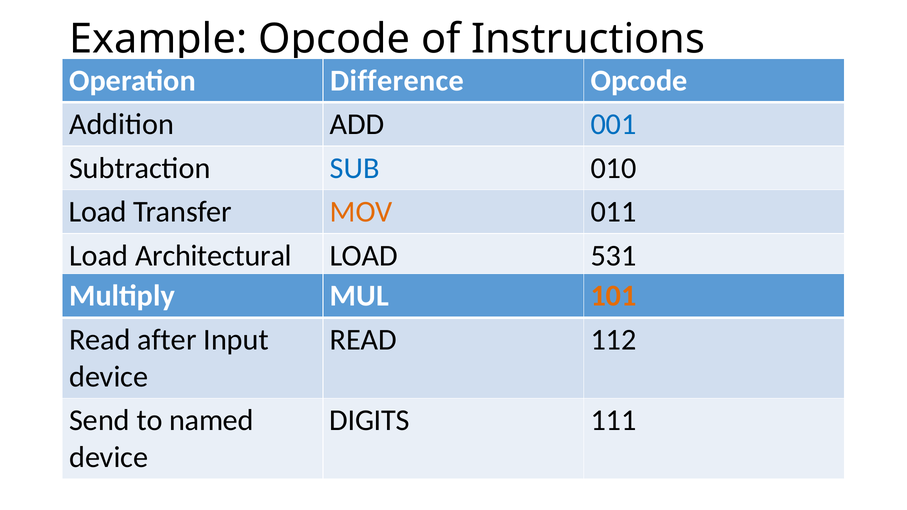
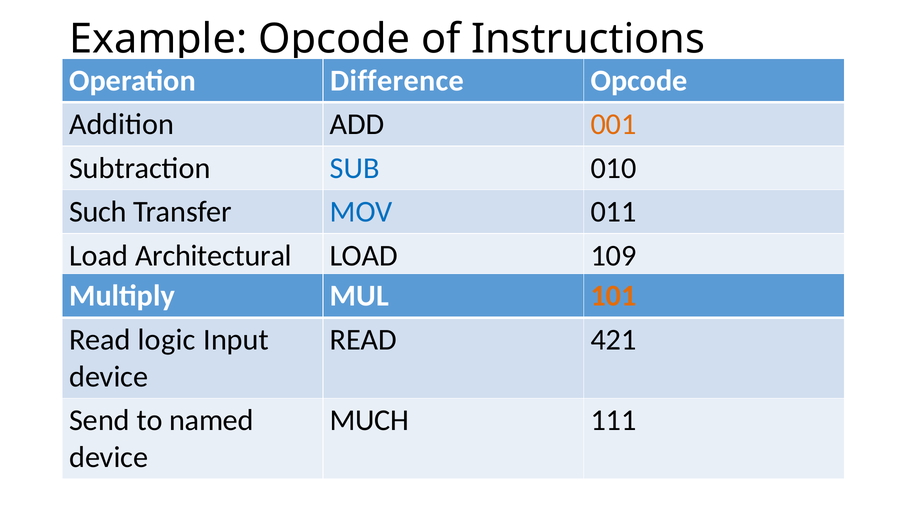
001 colour: blue -> orange (614, 124)
Load: Load -> Such (98, 212)
MOV colour: orange -> blue (361, 212)
531: 531 -> 109 (614, 256)
after: after -> logic (167, 340)
112: 112 -> 421 (614, 340)
DIGITS: DIGITS -> MUCH (369, 421)
